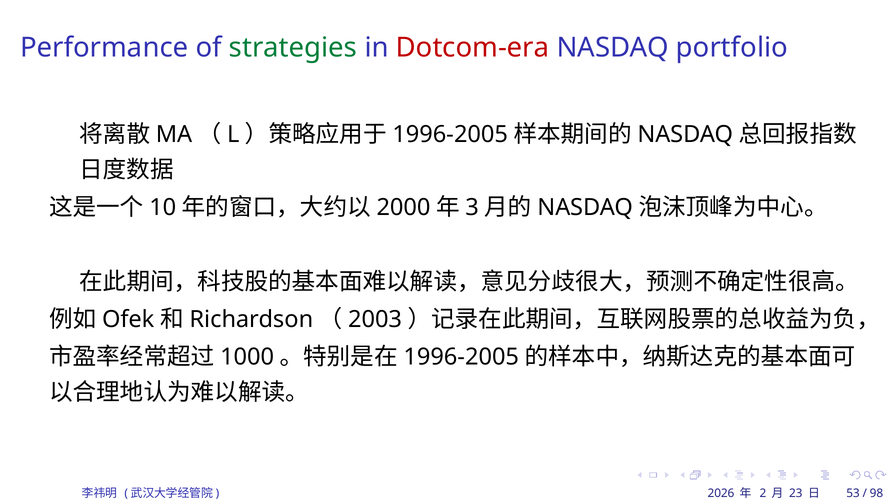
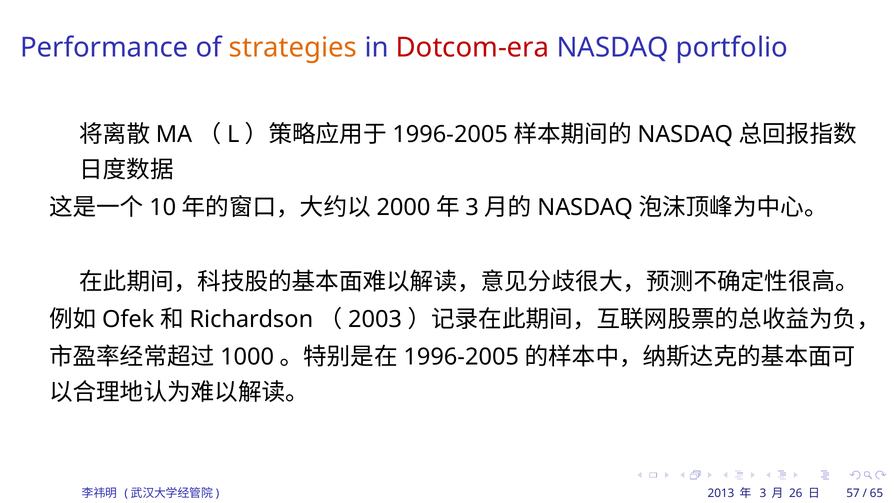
strategies colour: green -> orange (293, 48)
2026: 2026 -> 2013 (721, 493)
2: 2 -> 3 (763, 493)
23: 23 -> 26 (796, 493)
53: 53 -> 57 (853, 493)
98: 98 -> 65 (876, 493)
